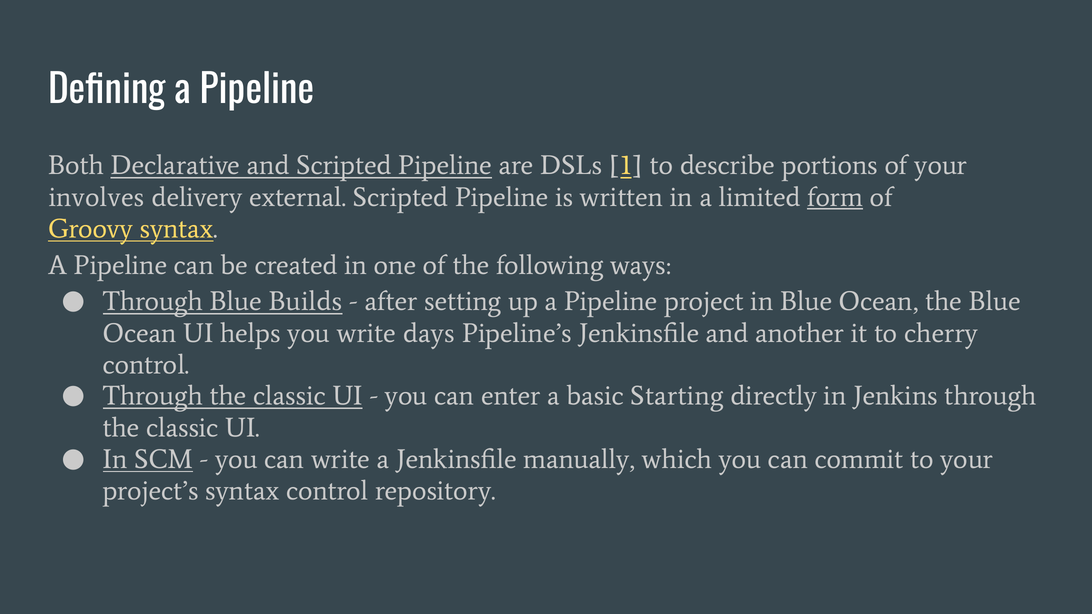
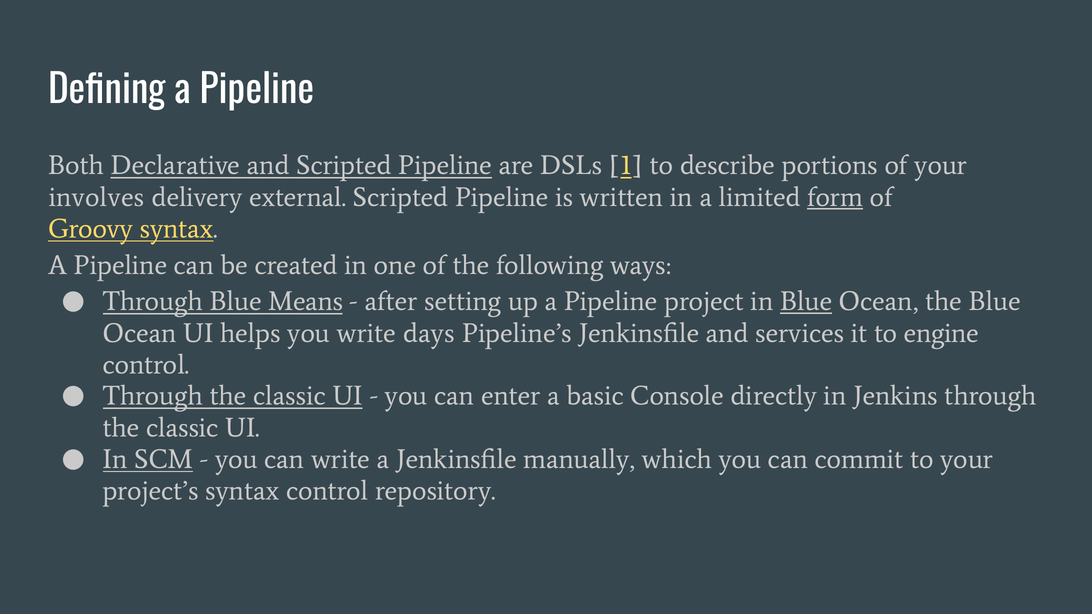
Builds: Builds -> Means (306, 302)
Blue underline: none -> present (806, 302)
another: another -> services (800, 333)
cherry: cherry -> engine (941, 333)
Starting: Starting -> Console (677, 396)
